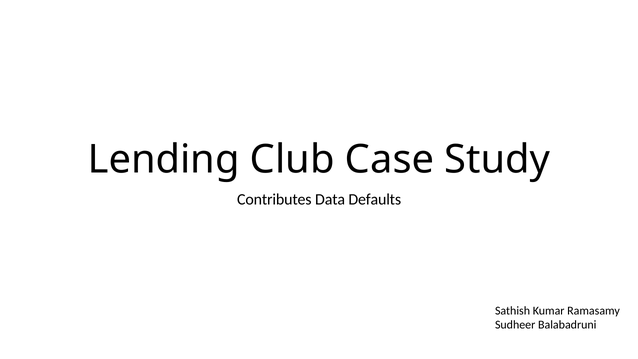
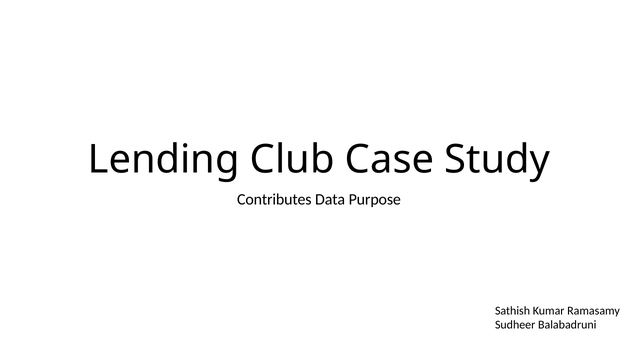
Defaults: Defaults -> Purpose (375, 199)
